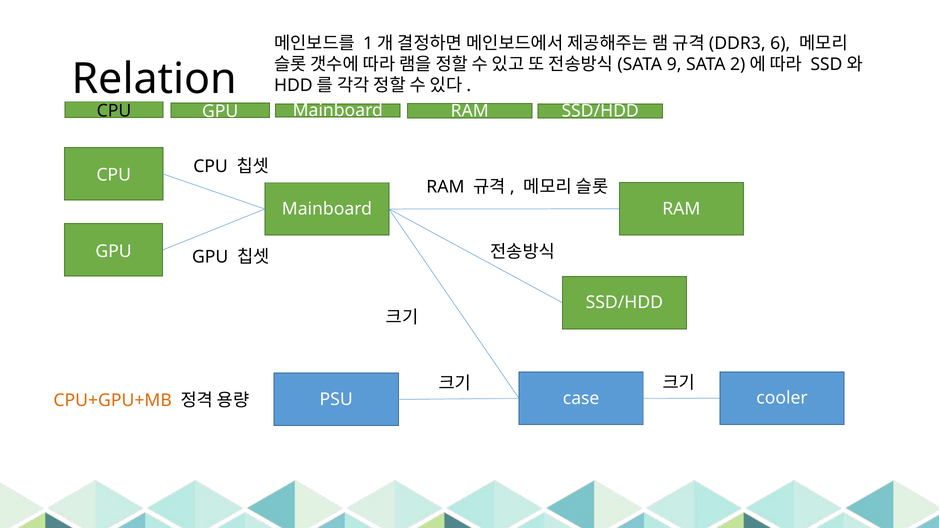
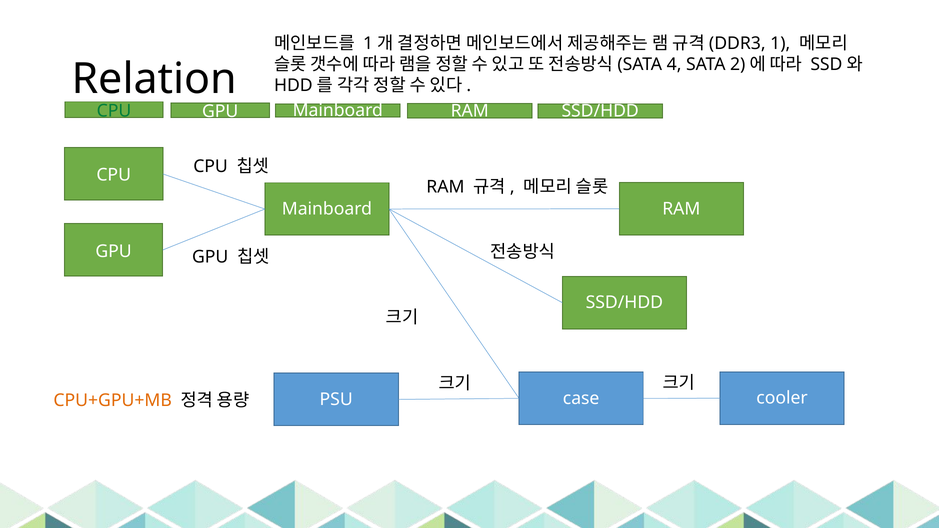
6: 6 -> 1 (780, 43)
9: 9 -> 4 (674, 65)
CPU colour: black -> green (114, 111)
